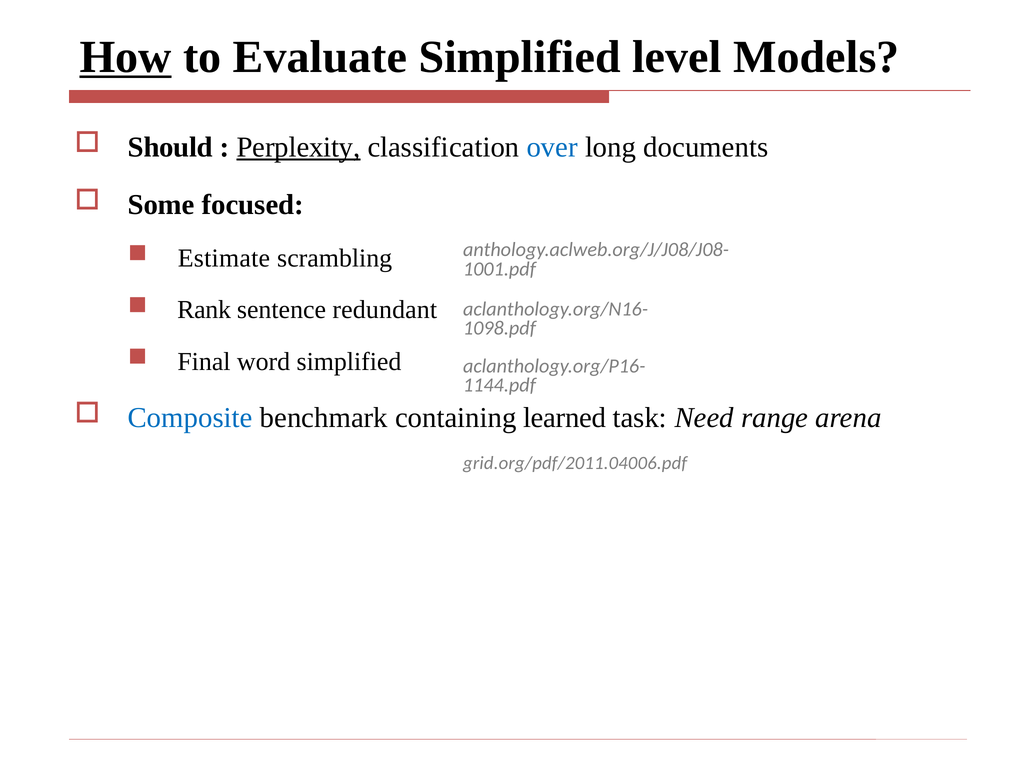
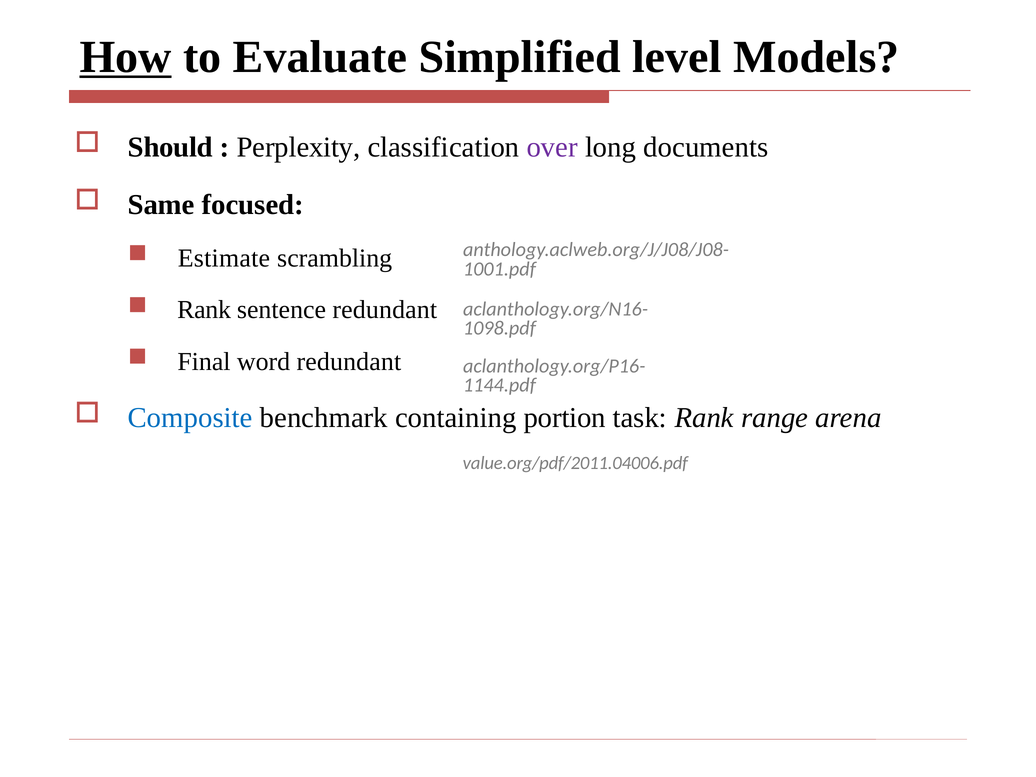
Perplexity underline: present -> none (298, 147)
over colour: blue -> purple (552, 147)
Some: Some -> Same (161, 205)
word simplified: simplified -> redundant (349, 362)
learned: learned -> portion (565, 418)
task Need: Need -> Rank (704, 418)
grid.org/pdf/2011.04006.pdf: grid.org/pdf/2011.04006.pdf -> value.org/pdf/2011.04006.pdf (575, 463)
